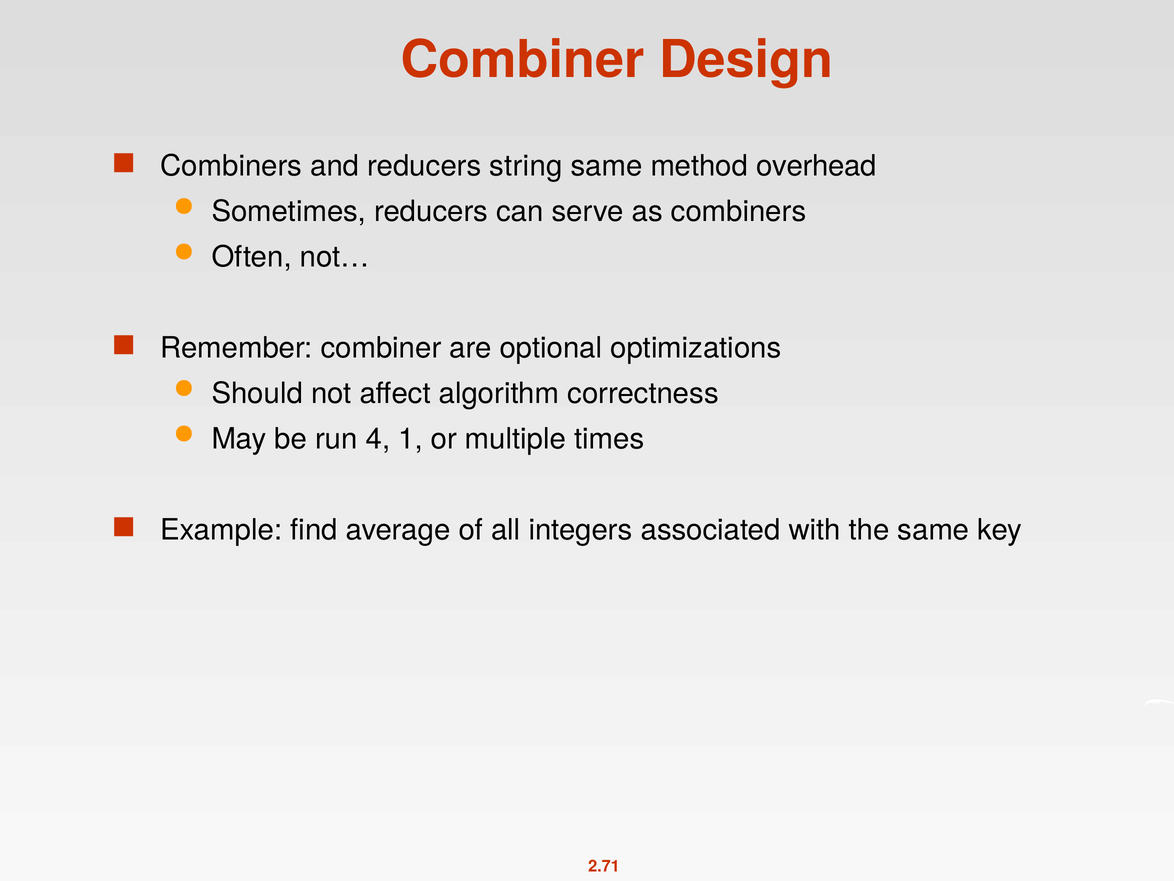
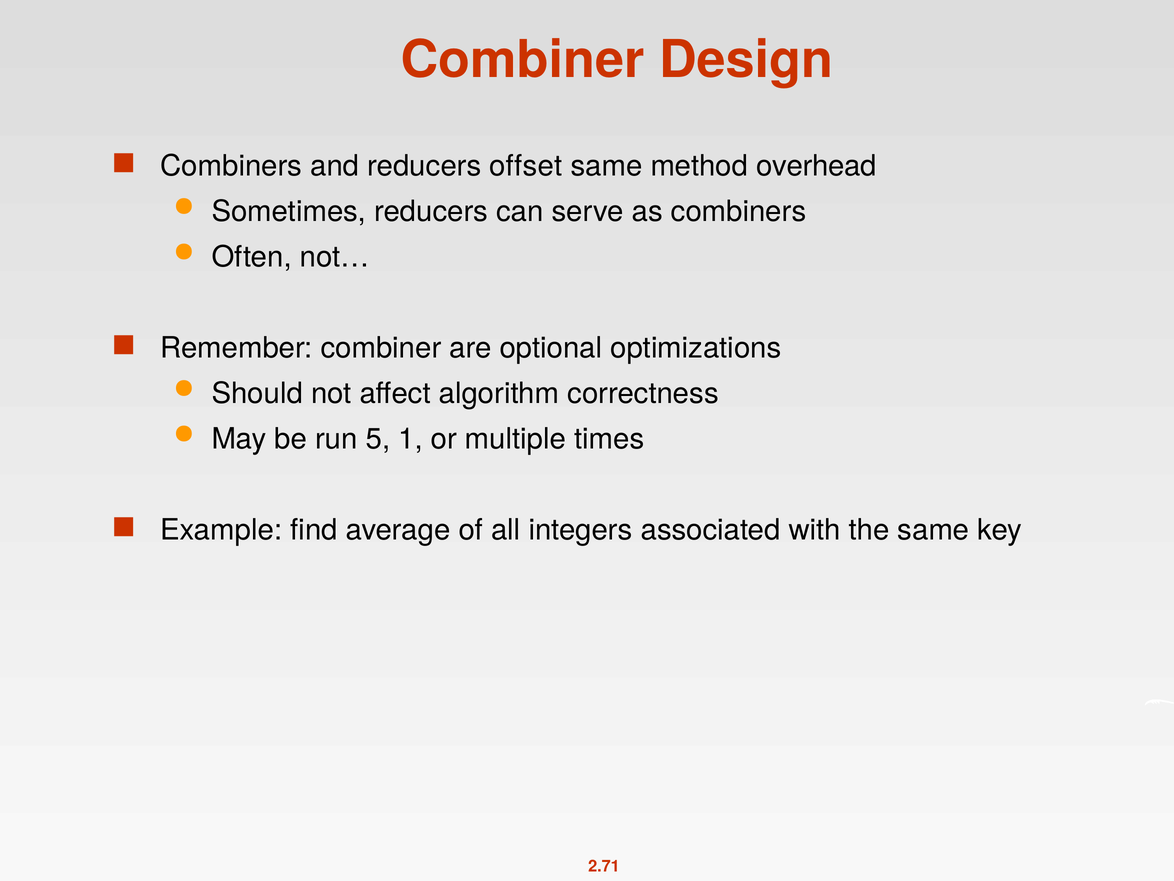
string: string -> offset (526, 166)
4: 4 -> 5 (378, 439)
